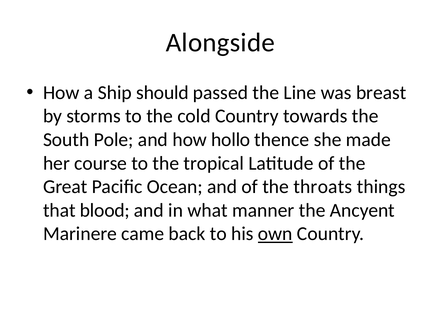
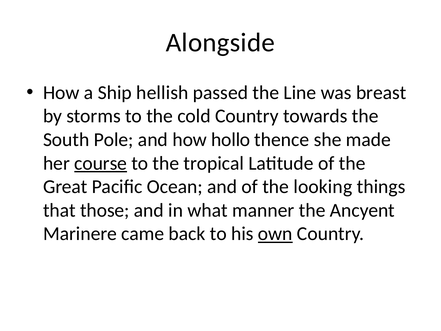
should: should -> hellish (162, 93)
course underline: none -> present (101, 163)
throats: throats -> looking (323, 187)
blood: blood -> those (105, 210)
